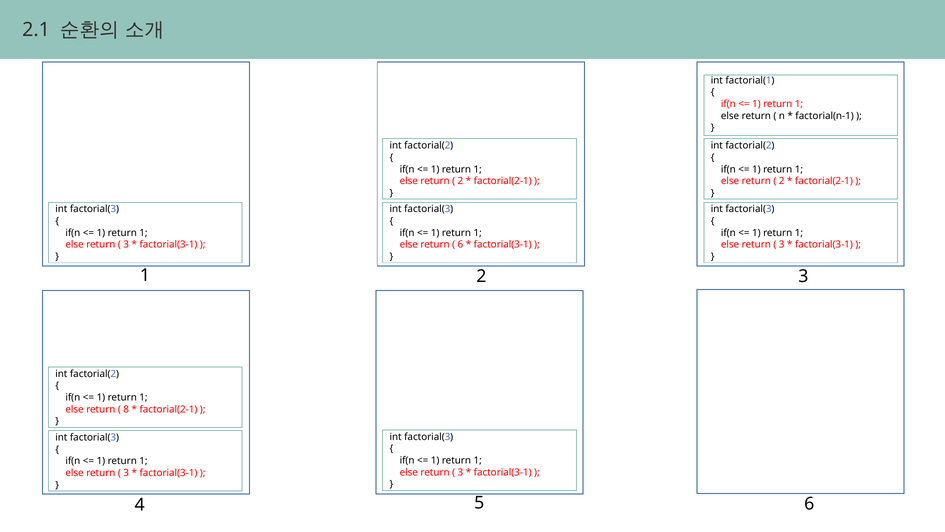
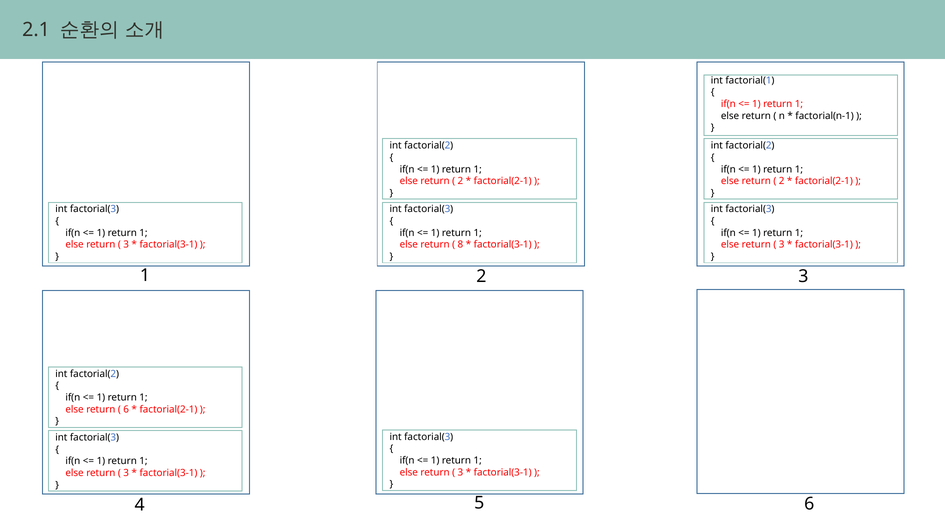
6: 6 -> 8 (460, 245)
8: 8 -> 6 (126, 409)
